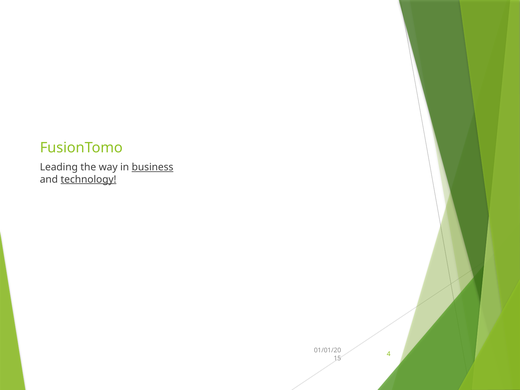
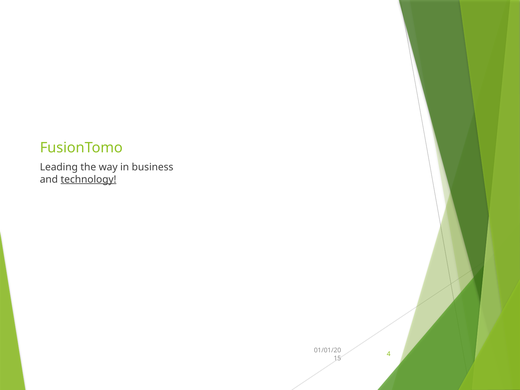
business underline: present -> none (153, 167)
